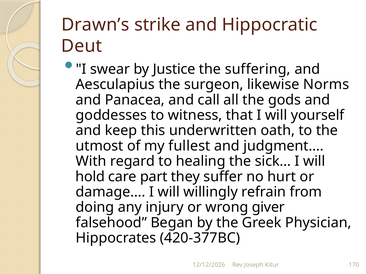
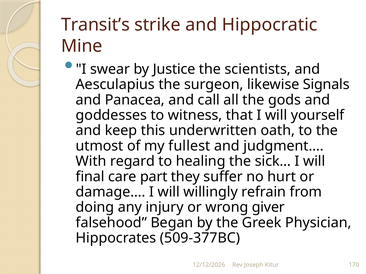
Drawn’s: Drawn’s -> Transit’s (95, 25)
Deut: Deut -> Mine (82, 46)
suffering: suffering -> scientists (258, 69)
Norms: Norms -> Signals (326, 85)
hold: hold -> final (90, 177)
420-377BC: 420-377BC -> 509-377BC (200, 238)
